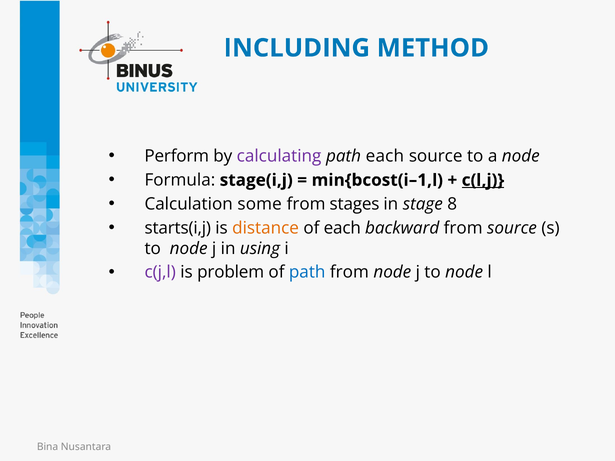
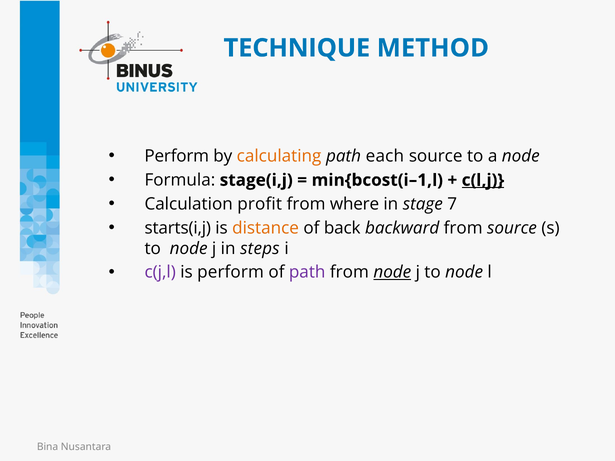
INCLUDING: INCLUDING -> TECHNIQUE (297, 48)
calculating colour: purple -> orange (279, 156)
some: some -> profit (260, 204)
stages: stages -> where (355, 204)
8: 8 -> 7 (452, 204)
of each: each -> back (342, 228)
using: using -> steps (260, 249)
is problem: problem -> perform (231, 272)
path colour: blue -> purple (307, 272)
node underline: none -> present (392, 272)
